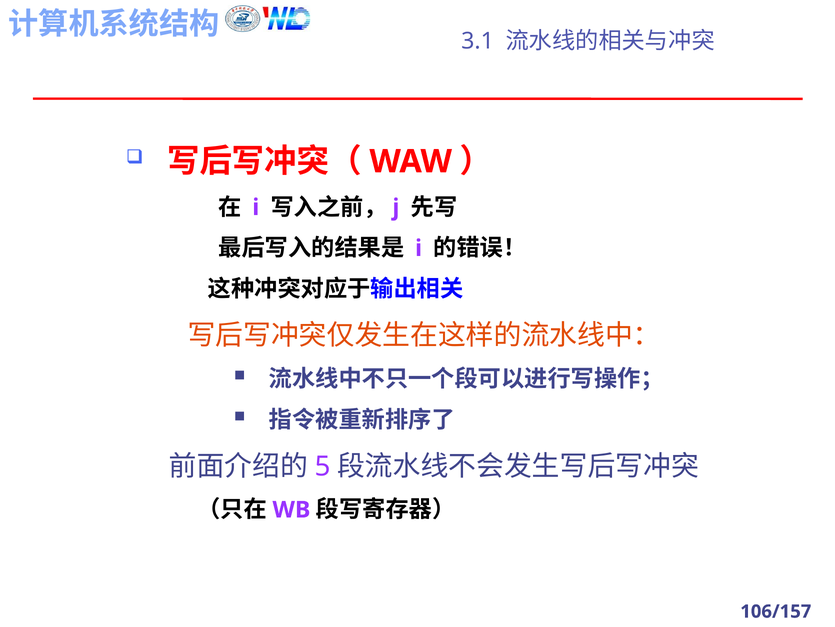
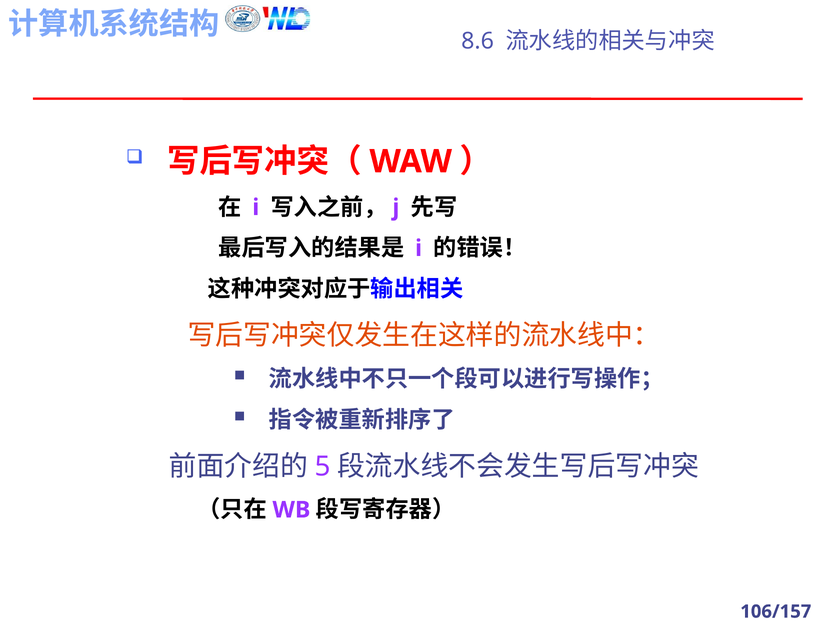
3.1: 3.1 -> 8.6 (478, 41)
